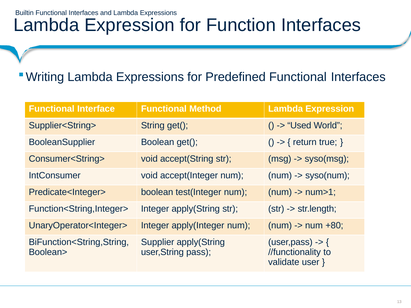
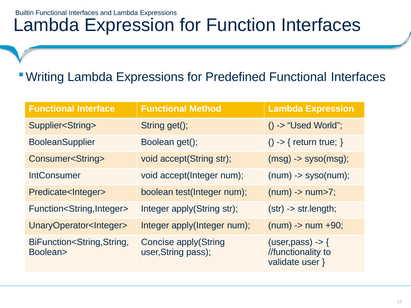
num>1: num>1 -> num>7 (321, 192)
+80: +80 -> +90 (334, 226)
Supplier: Supplier -> Concise (158, 242)
